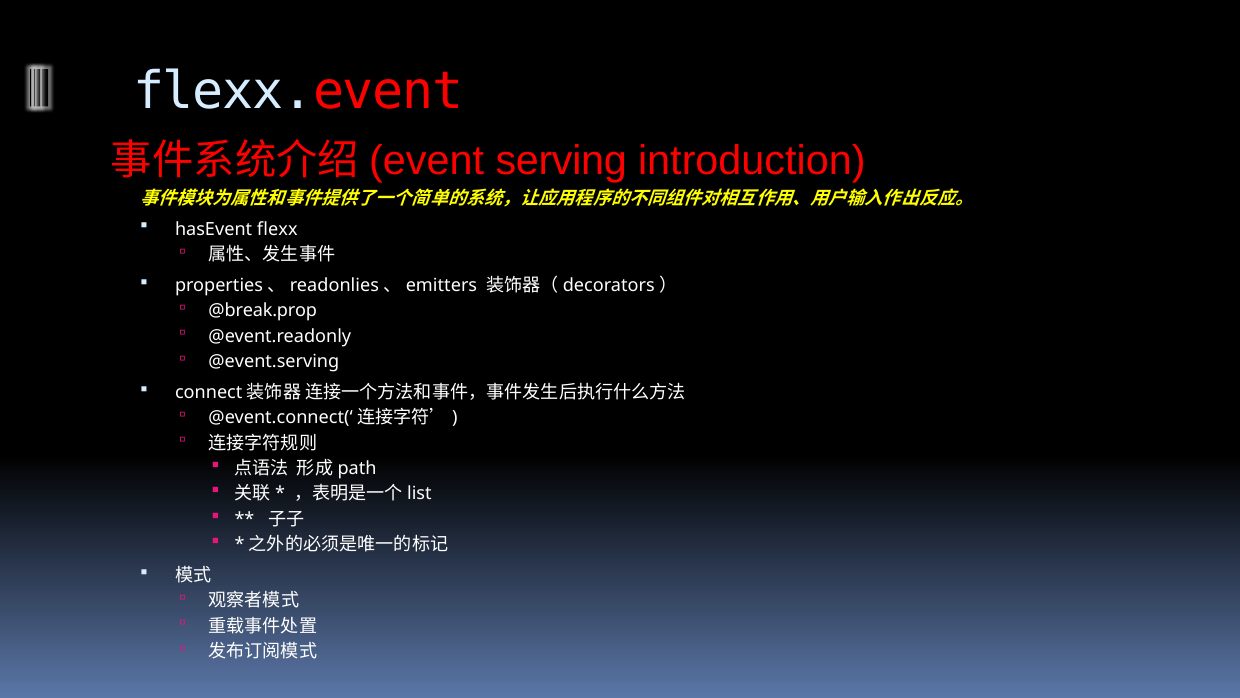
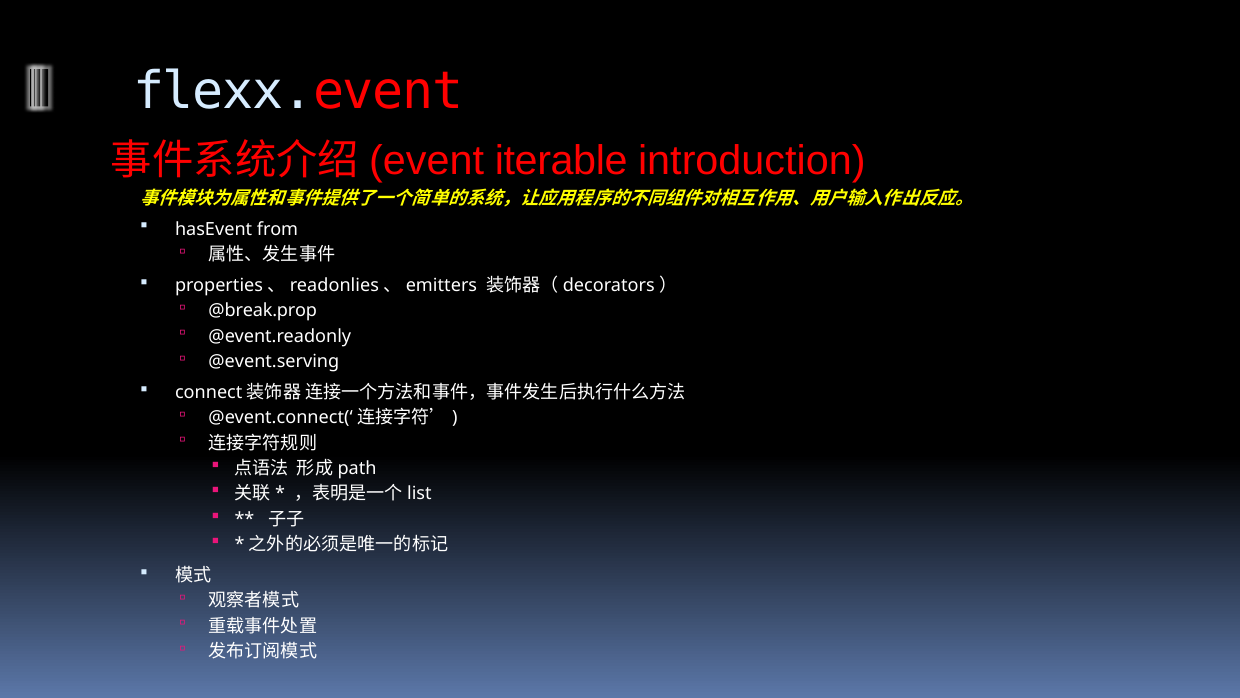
serving: serving -> iterable (561, 161)
flexx: flexx -> from (277, 229)
